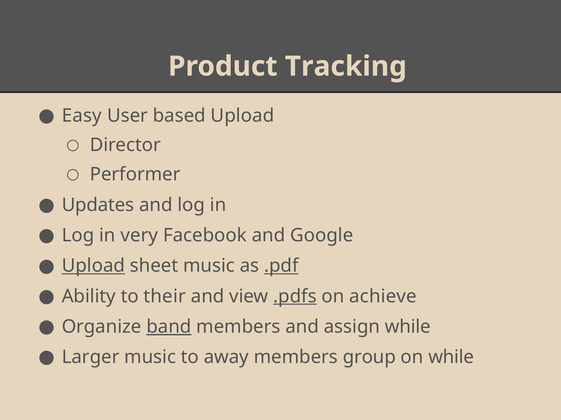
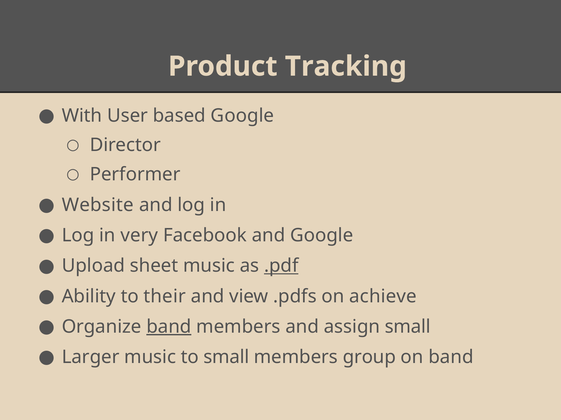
Easy: Easy -> With (82, 116)
based Upload: Upload -> Google (242, 116)
Updates: Updates -> Website (98, 205)
Upload underline: present -> none (93, 266)
.pdfs underline: present -> none (295, 297)
assign while: while -> small (408, 327)
to away: away -> small (226, 358)
on while: while -> band (451, 358)
